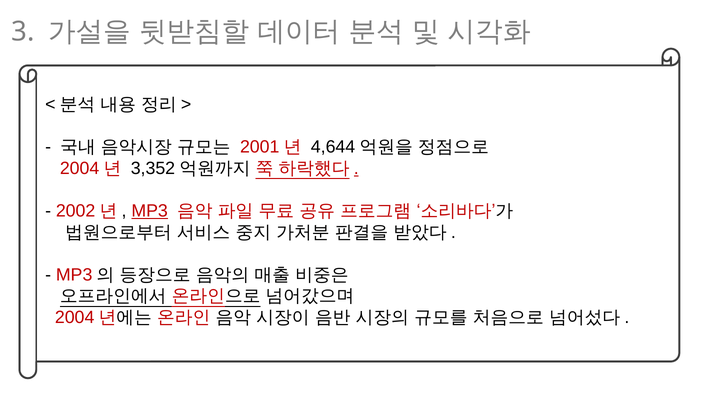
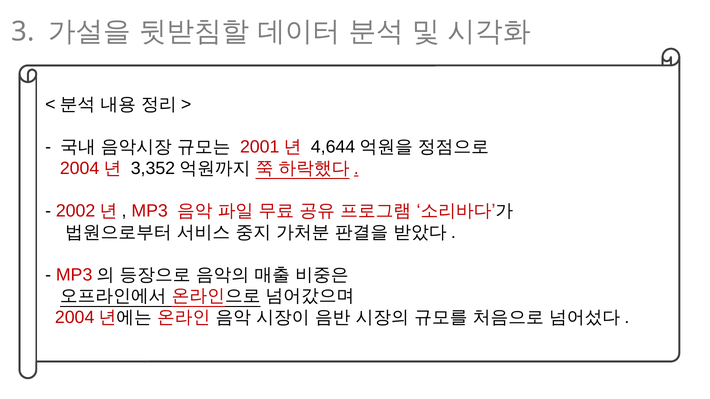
MP3 underline: present -> none (150, 211)
